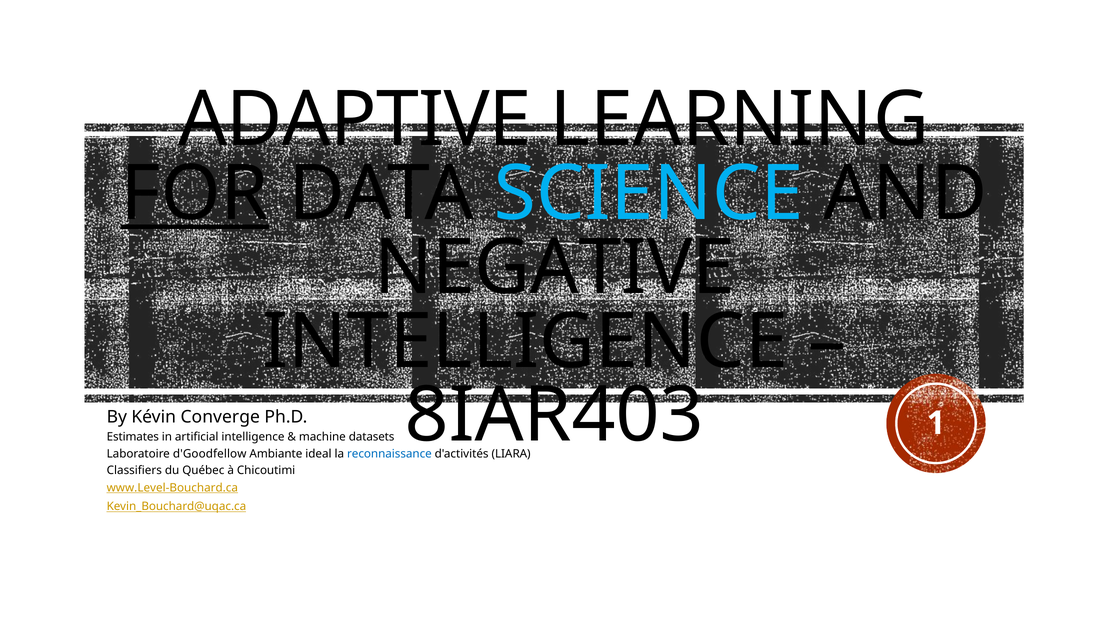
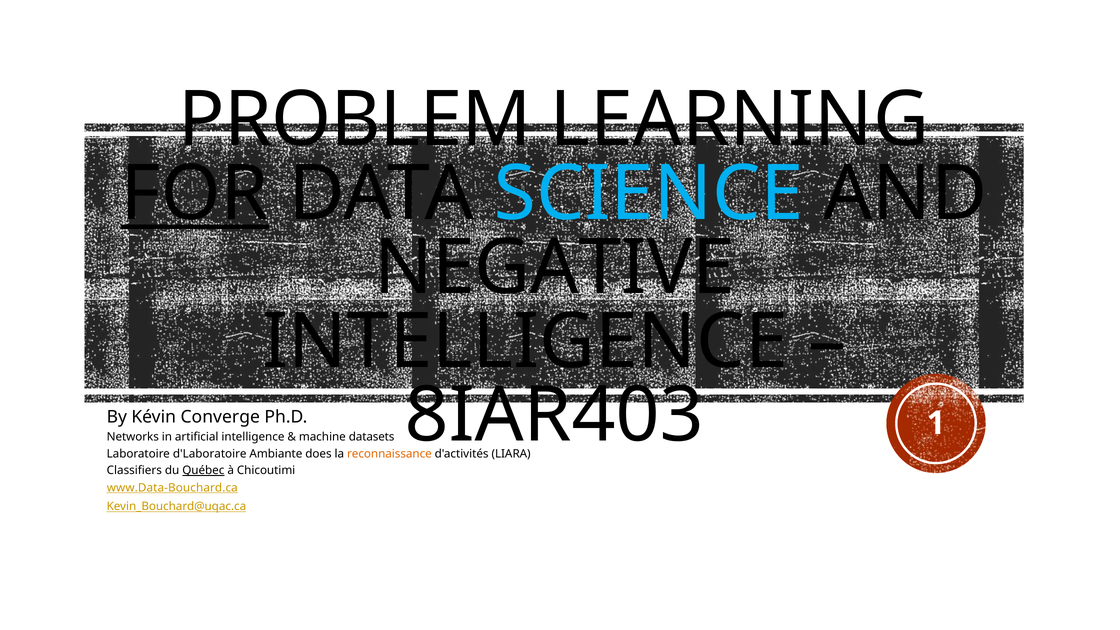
ADAPTIVE: ADAPTIVE -> PROBLEM (355, 120)
Estimates: Estimates -> Networks (133, 437)
d'Goodfellow: d'Goodfellow -> d'Laboratoire (210, 454)
ideal: ideal -> does (318, 454)
reconnaissance colour: blue -> orange (389, 454)
Québec underline: none -> present (203, 471)
www.Level-Bouchard.ca: www.Level-Bouchard.ca -> www.Data-Bouchard.ca (172, 488)
